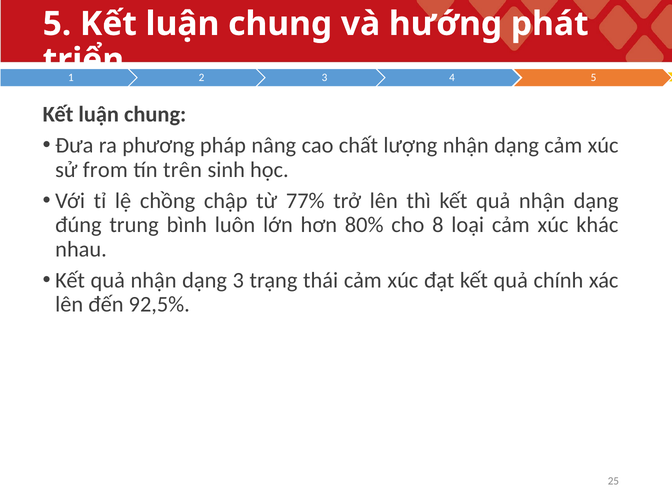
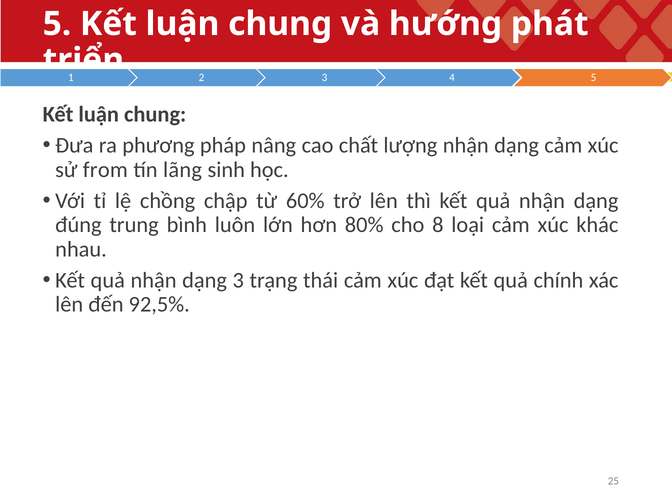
trên: trên -> lãng (182, 170)
77%: 77% -> 60% (305, 201)
